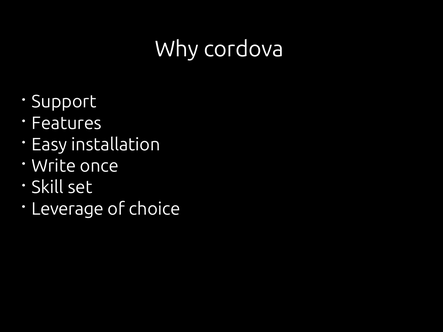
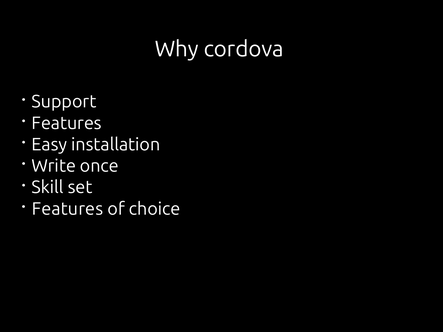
Leverage: Leverage -> Features (67, 209)
